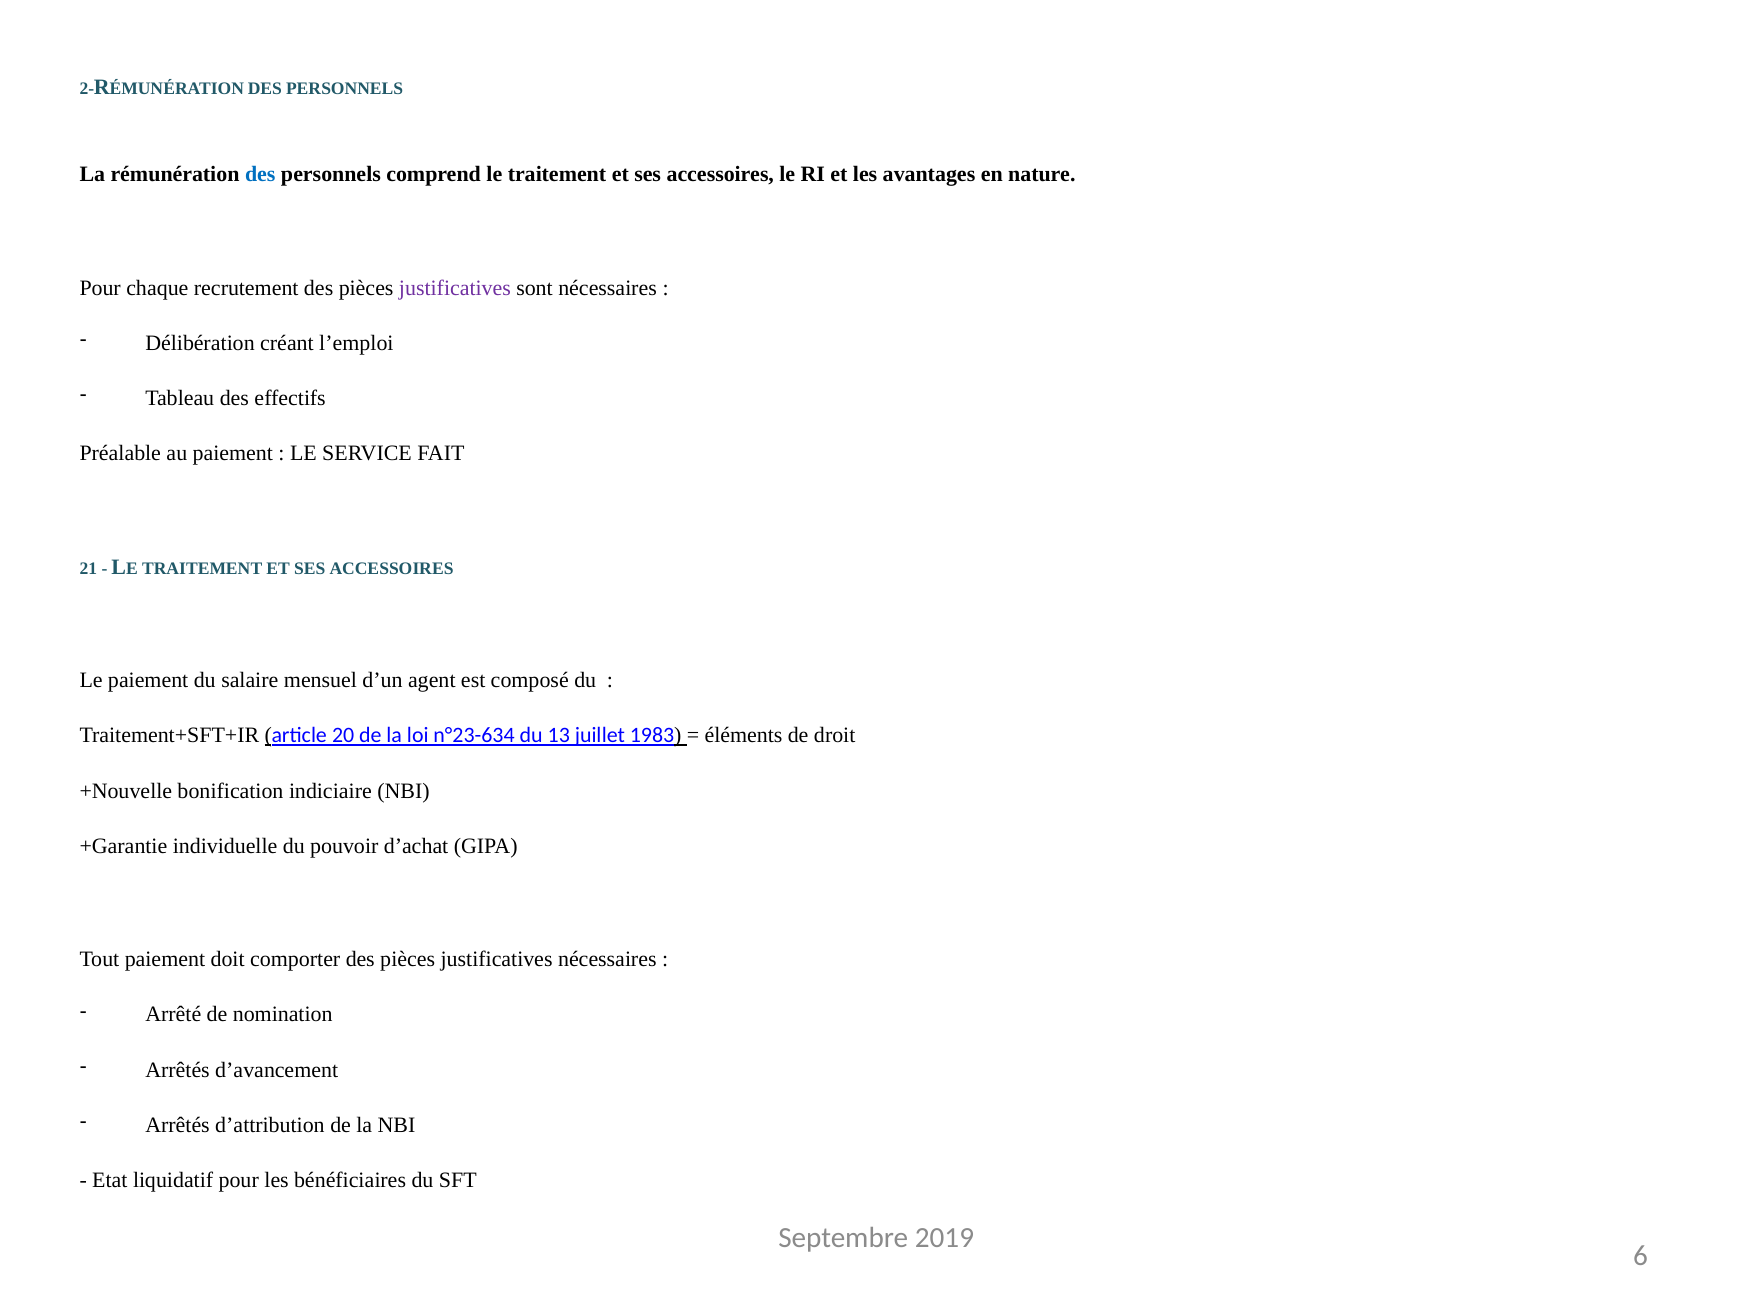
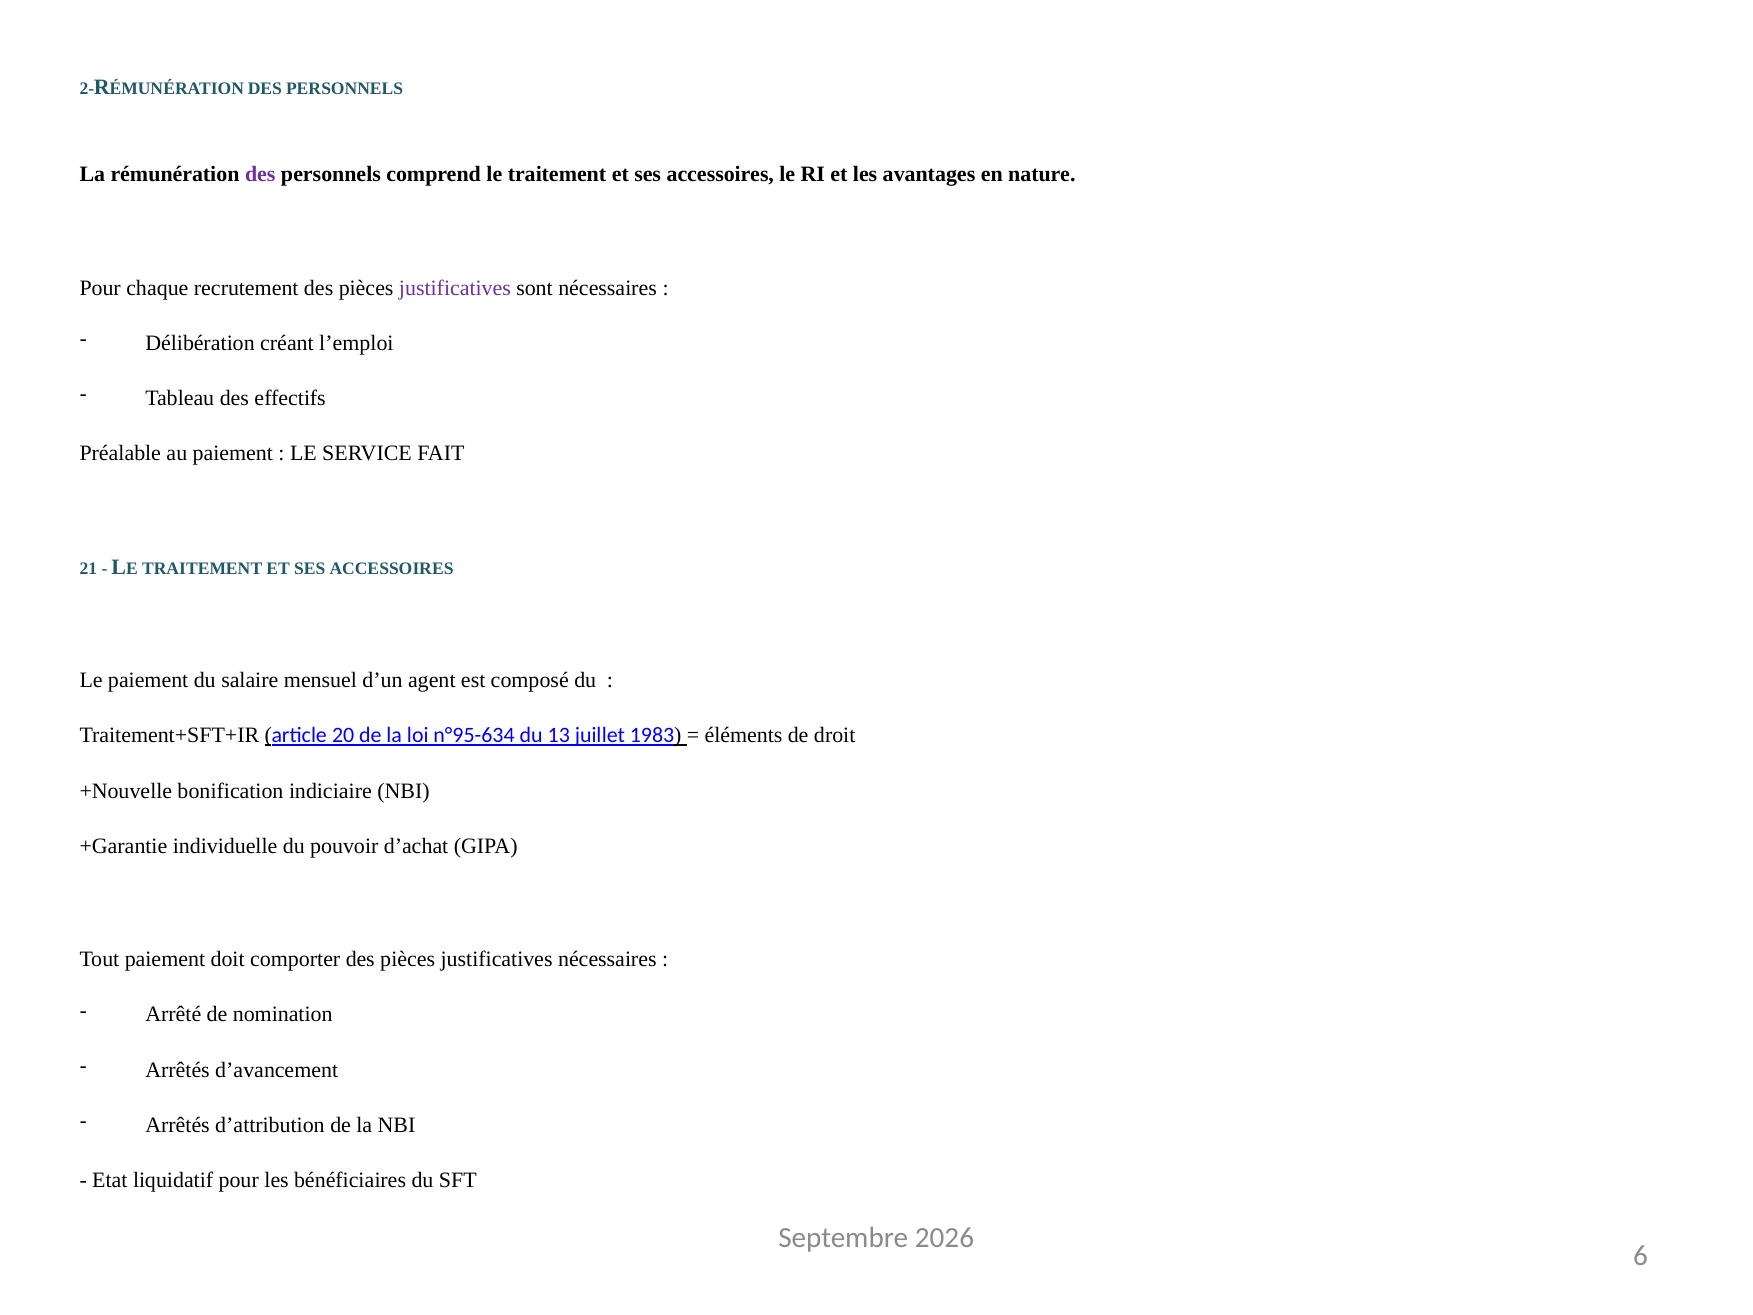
des colour: blue -> purple (260, 175)
n°23-634: n°23-634 -> n°95-634 (474, 735)
2019: 2019 -> 2026 (944, 1238)
